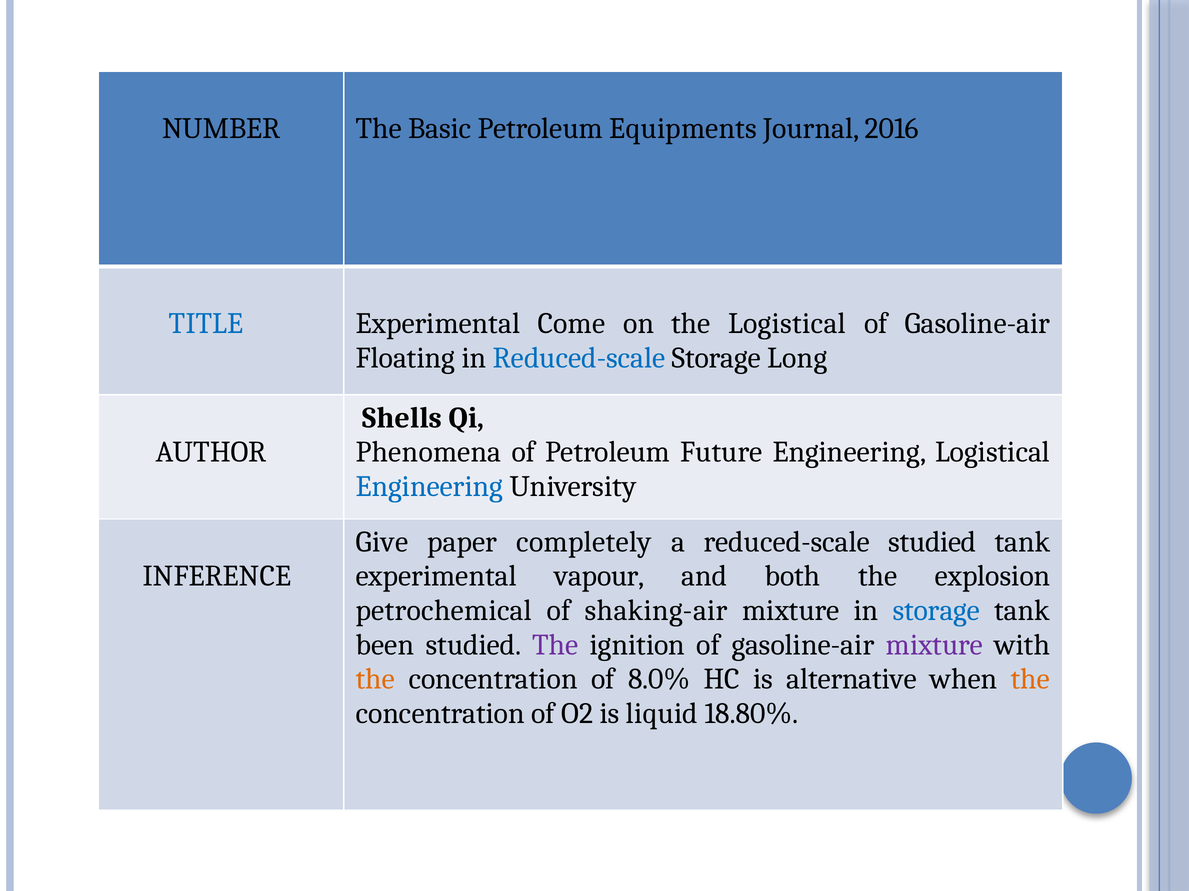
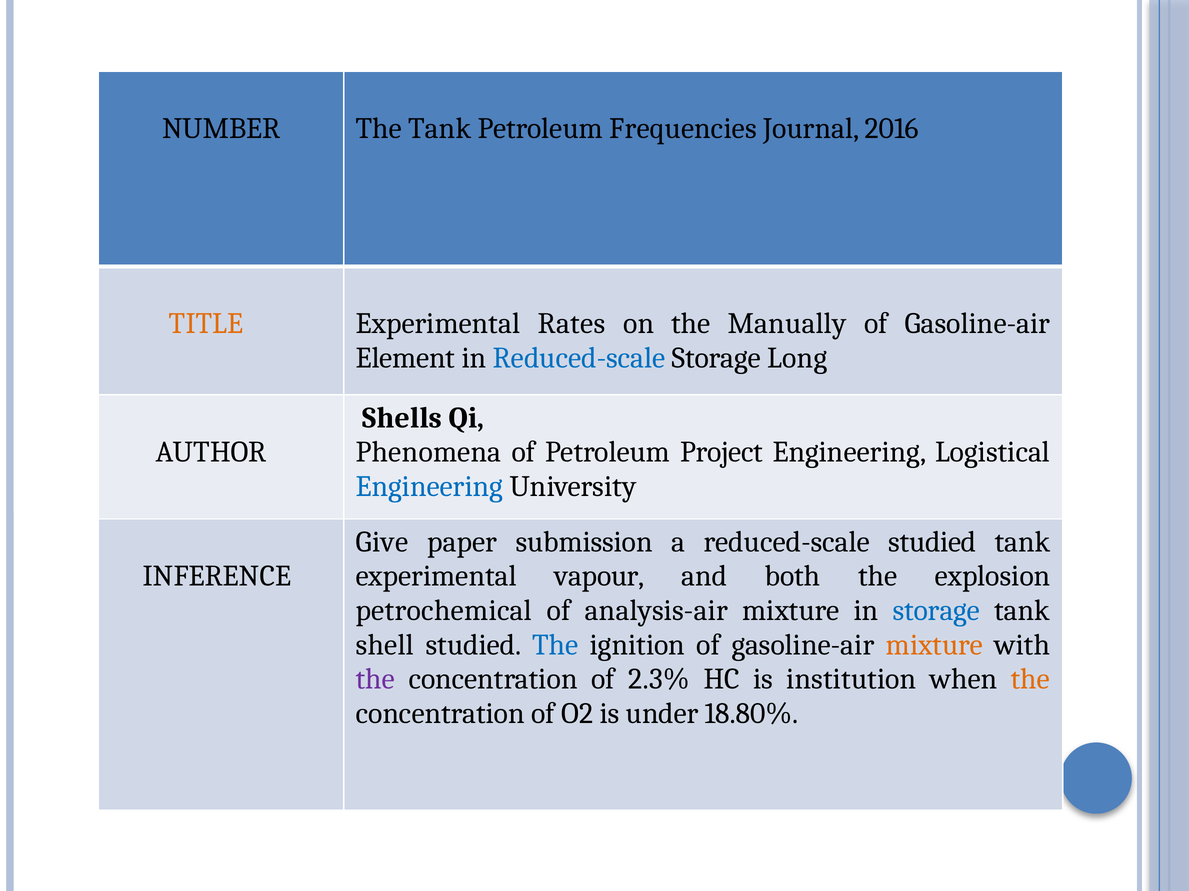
The Basic: Basic -> Tank (440, 129)
Equipments: Equipments -> Frequencies (683, 129)
TITLE colour: blue -> orange (206, 324)
Come: Come -> Rates (571, 324)
the Logistical: Logistical -> Manually (787, 324)
Floating: Floating -> Element (405, 358)
Future: Future -> Project (722, 452)
completely: completely -> submission (584, 542)
shaking-air: shaking-air -> analysis-air (656, 611)
been: been -> shell (385, 645)
The colour: purple -> blue (555, 645)
mixture colour: purple -> orange (934, 645)
the colour: orange -> purple (375, 680)
8.0%: 8.0% -> 2.3% (659, 680)
alternative: alternative -> institution (851, 680)
liquid: liquid -> under (662, 714)
